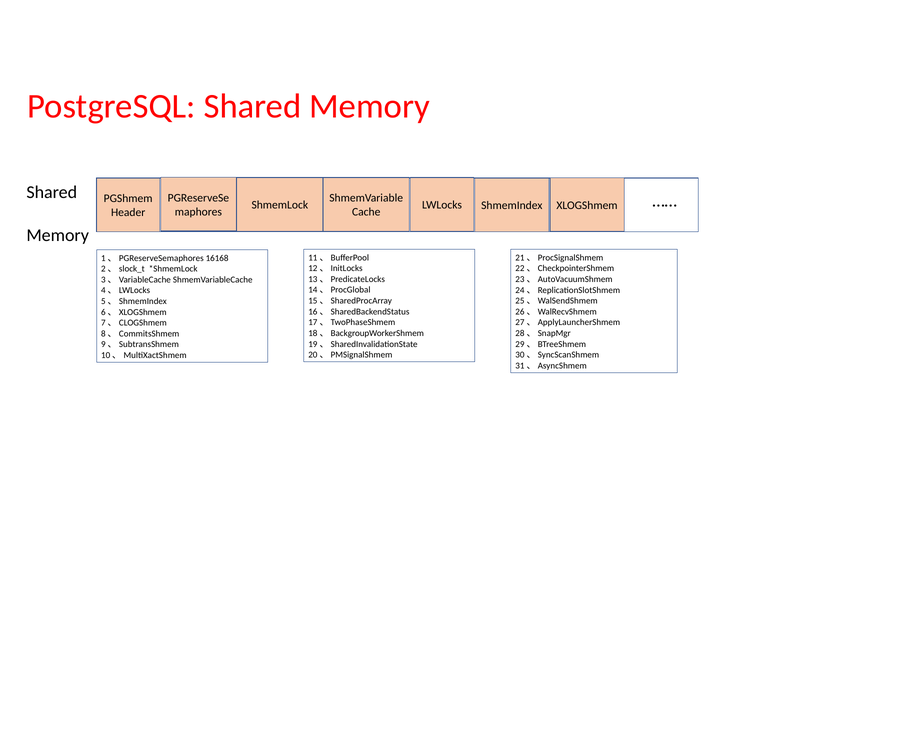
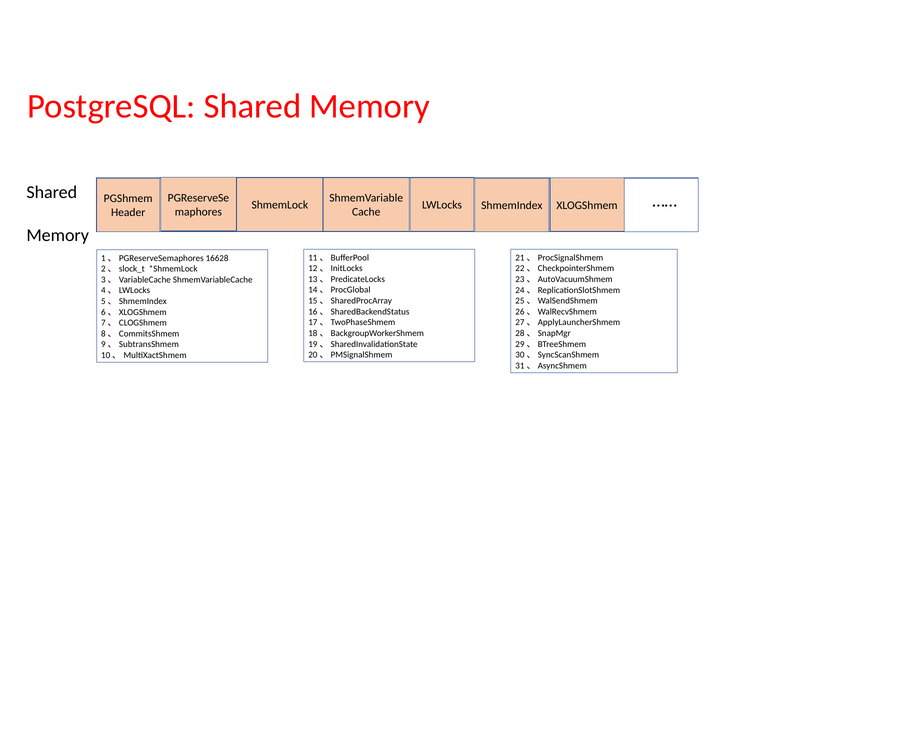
16168: 16168 -> 16628 (217, 258)
